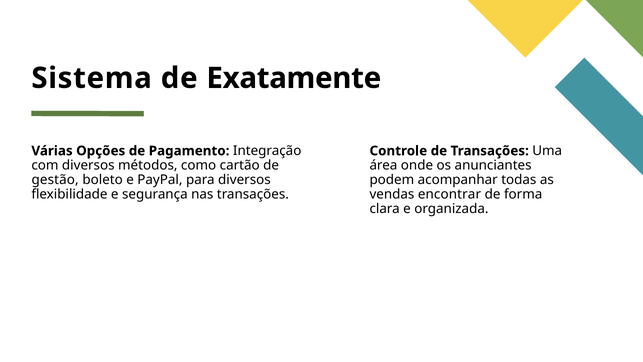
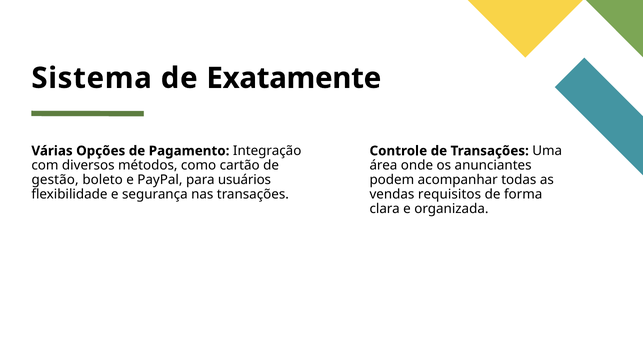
para diversos: diversos -> usuários (244, 180)
encontrar: encontrar -> requisitos (449, 194)
